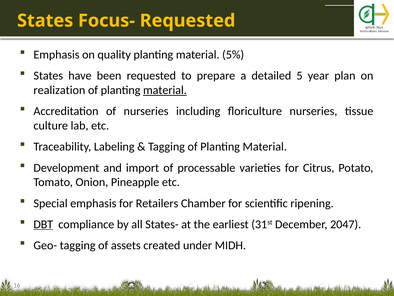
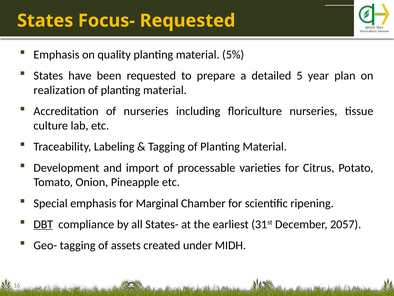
material underline: present -> none (165, 90)
Retailers: Retailers -> Marginal (157, 203)
2047: 2047 -> 2057 (346, 224)
